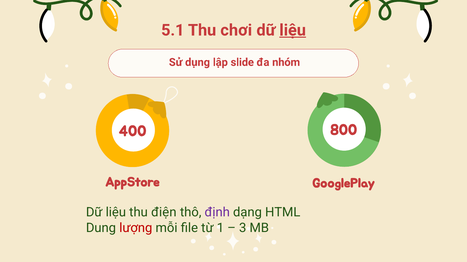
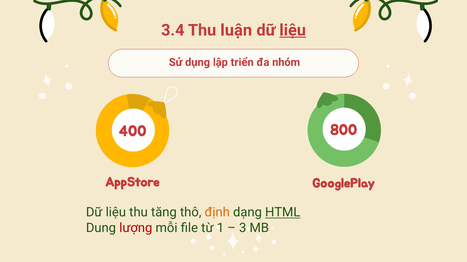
5.1: 5.1 -> 3.4 (173, 30)
chơi: chơi -> luận (236, 30)
slide: slide -> triển (242, 62)
điện: điện -> tăng (164, 213)
định colour: purple -> orange (217, 213)
HTML underline: none -> present (283, 213)
